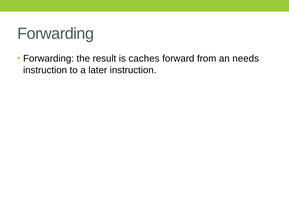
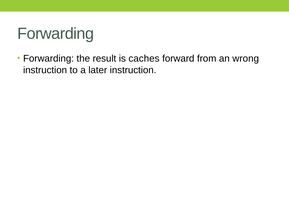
needs: needs -> wrong (246, 58)
